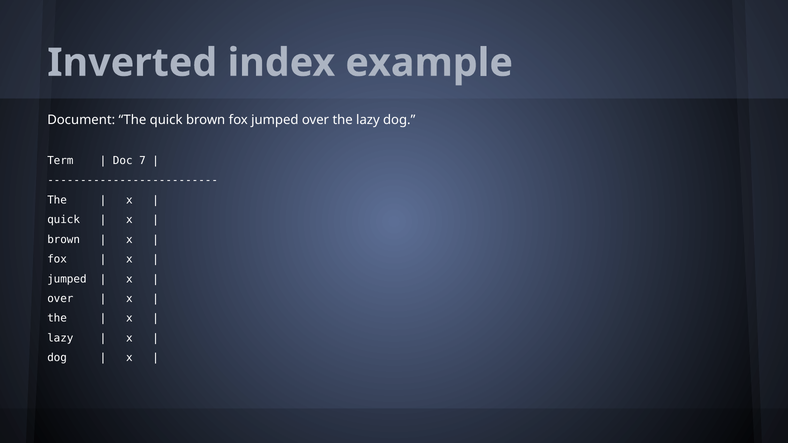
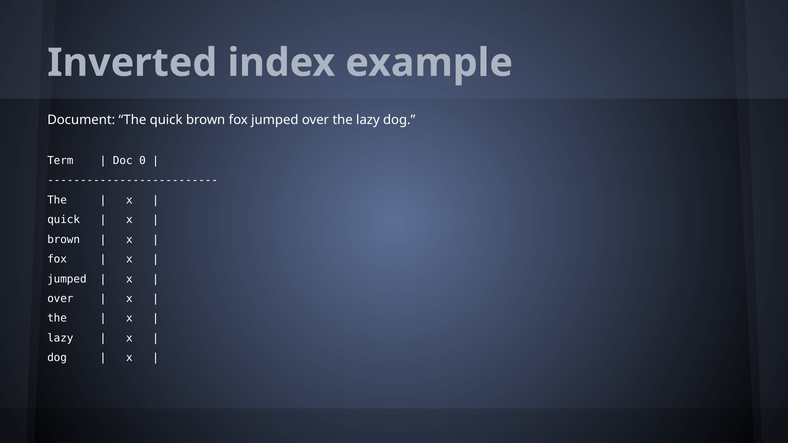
7: 7 -> 0 (142, 161)
